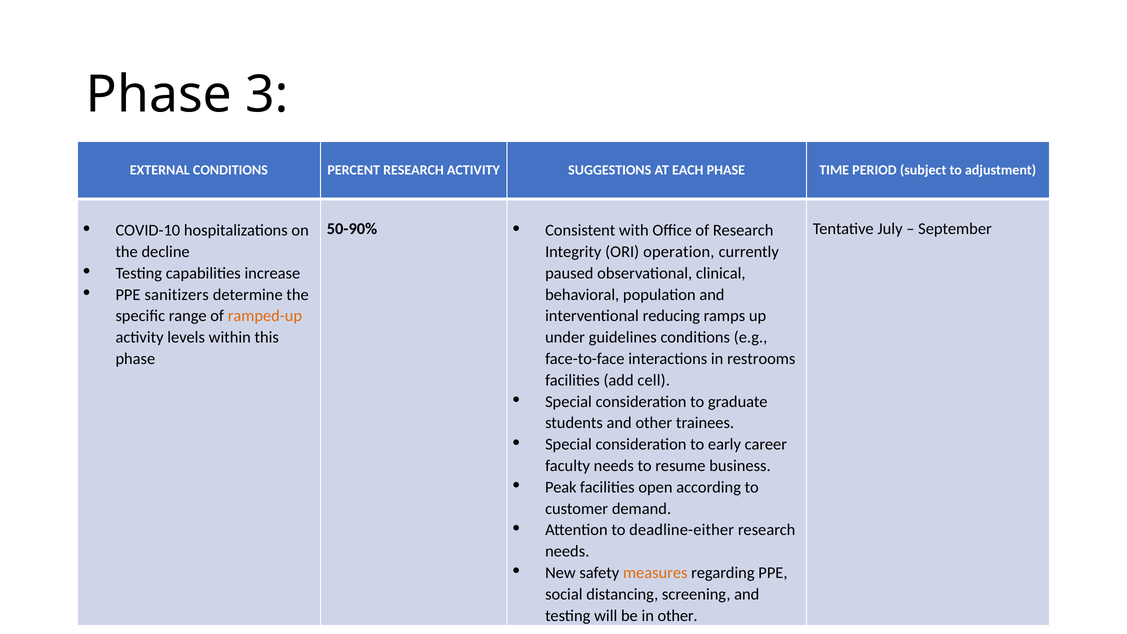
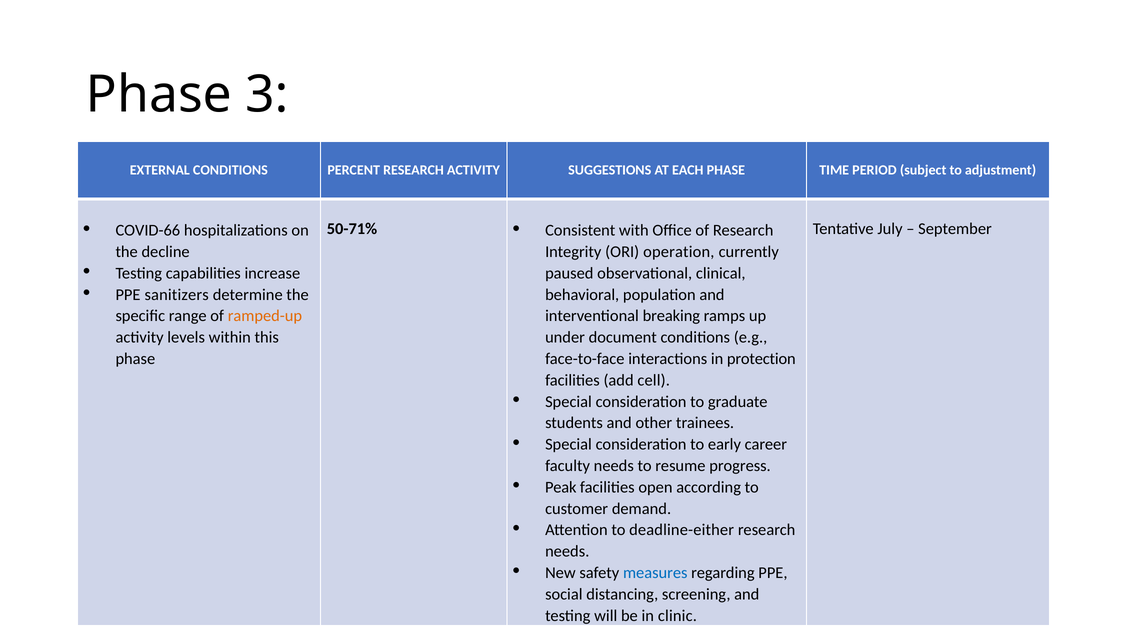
50-90%: 50-90% -> 50-71% (352, 229)
COVID-10: COVID-10 -> COVID-66 (148, 230)
reducing: reducing -> breaking (671, 316)
guidelines: guidelines -> document (623, 337)
restrooms: restrooms -> protection (761, 359)
business: business -> progress (740, 466)
measures colour: orange -> blue (655, 573)
in other: other -> clinic (677, 616)
